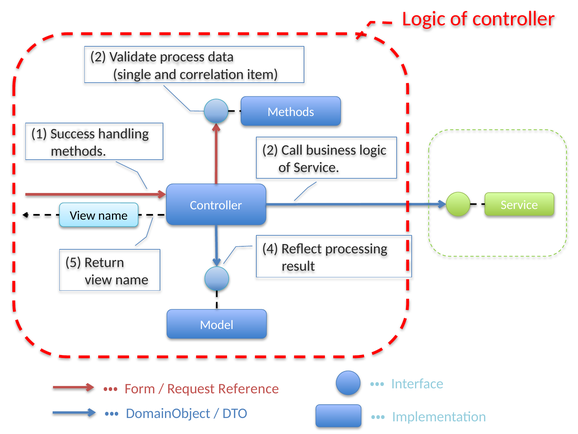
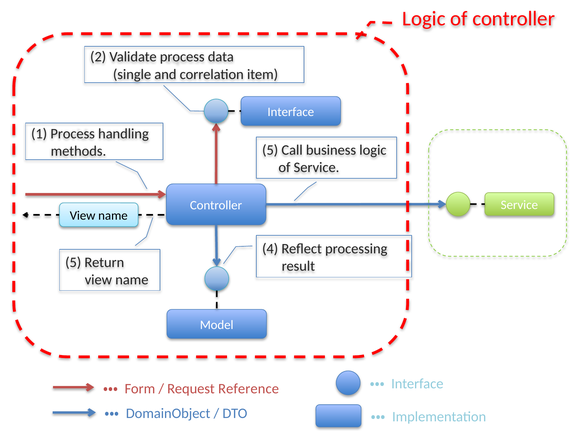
Methods: Methods -> Interface (291, 112)
1 Success: Success -> Process (73, 133)
methods 2: 2 -> 5 (270, 150)
